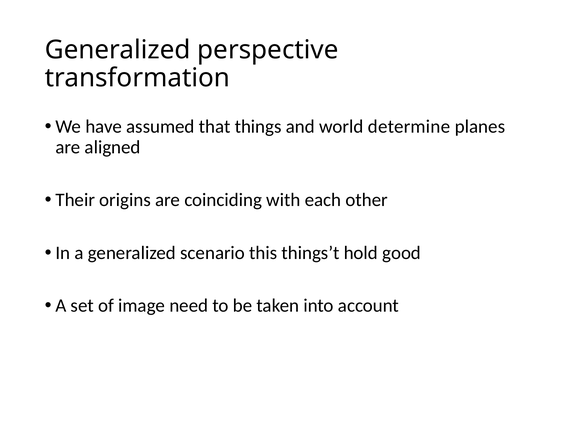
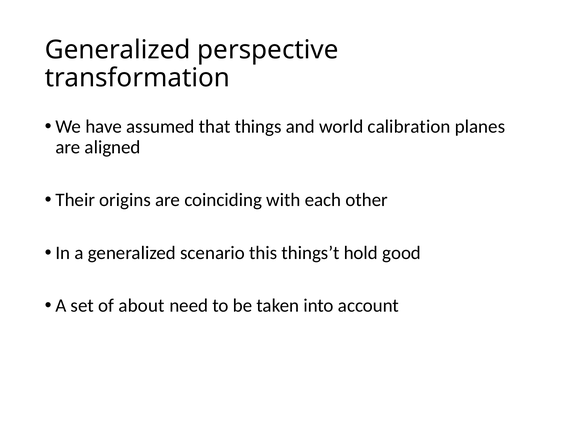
determine: determine -> calibration (409, 127)
image: image -> about (141, 306)
